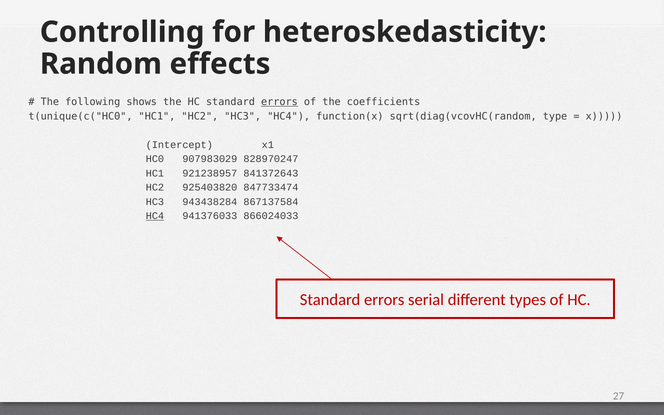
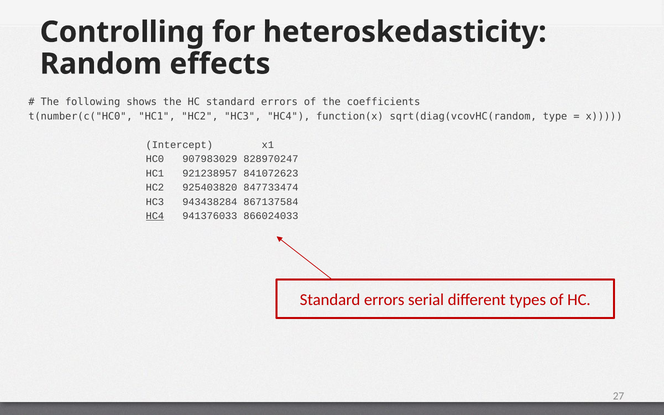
errors underline: present -> none (279, 102)
t(unique(c("HC0: t(unique(c("HC0 -> t(number(c("HC0 (80, 116)
841372643: 841372643 -> 841072623 (271, 173)
